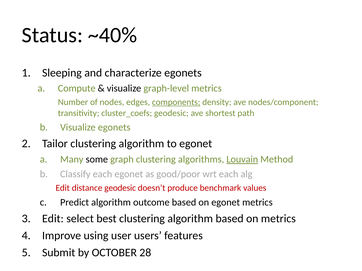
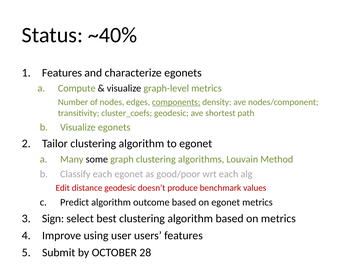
Sleeping: Sleeping -> Features (62, 73)
Louvain underline: present -> none (242, 160)
Edit: Edit -> Sign (53, 219)
